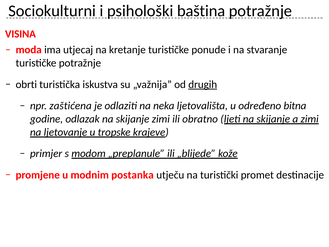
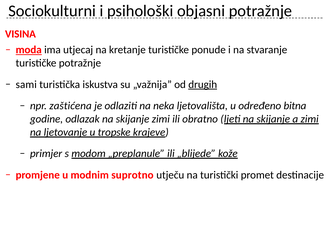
baština: baština -> objasni (201, 11)
moda underline: none -> present (29, 50)
obrti: obrti -> sami (26, 84)
postanka: postanka -> suprotno (132, 175)
